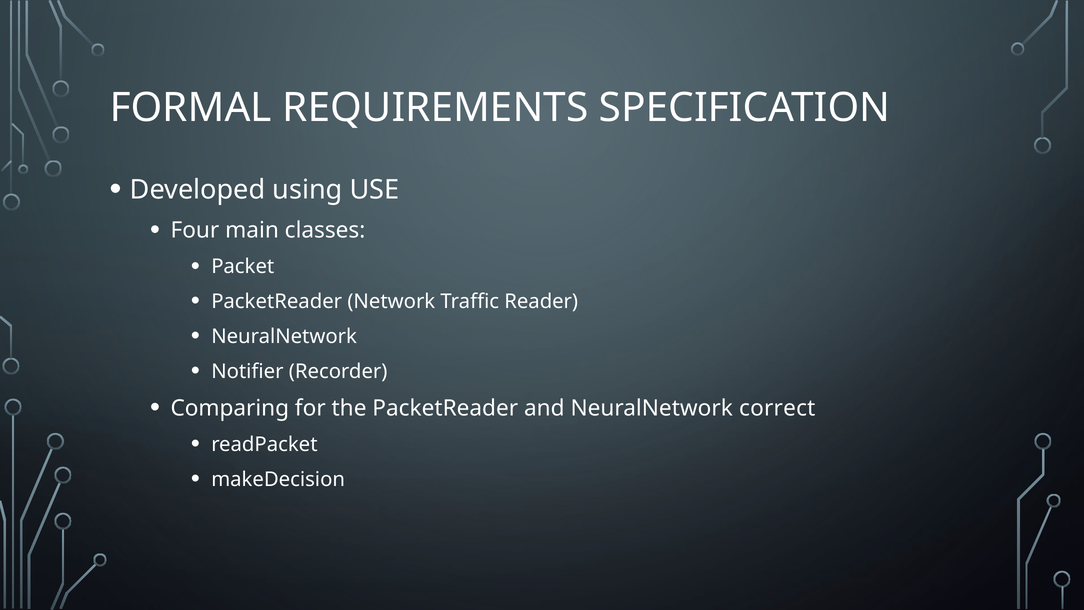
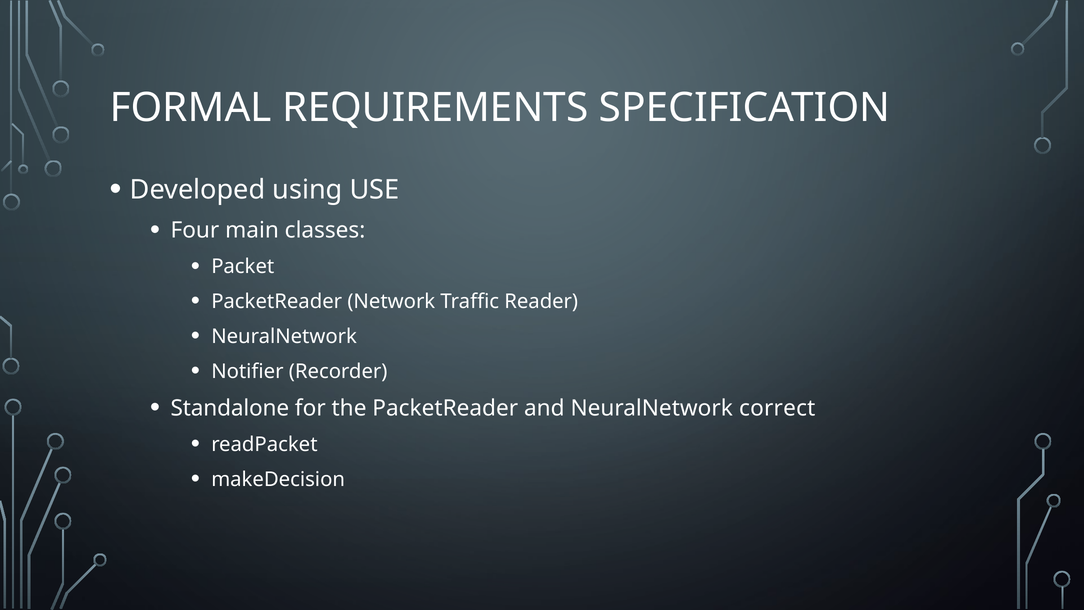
Comparing: Comparing -> Standalone (230, 408)
